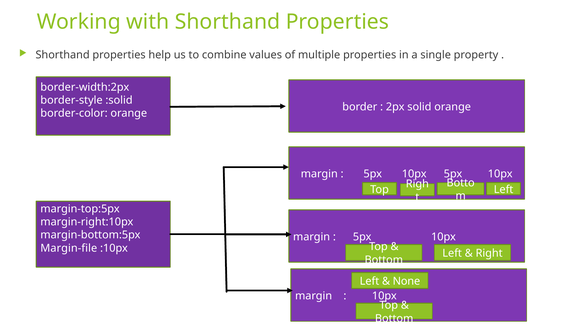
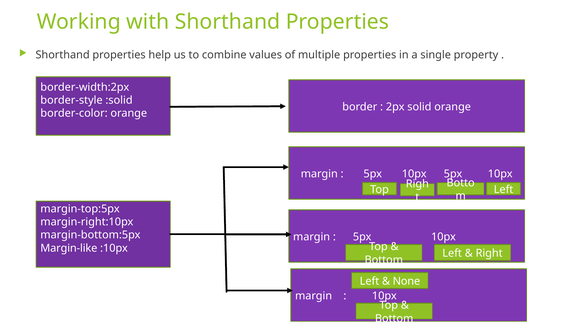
Margin-file: Margin-file -> Margin-like (69, 248)
